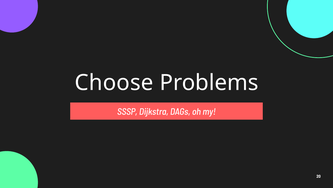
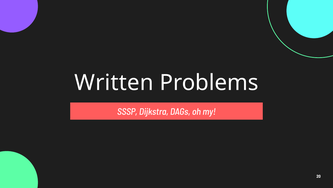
Choose: Choose -> Written (114, 82)
